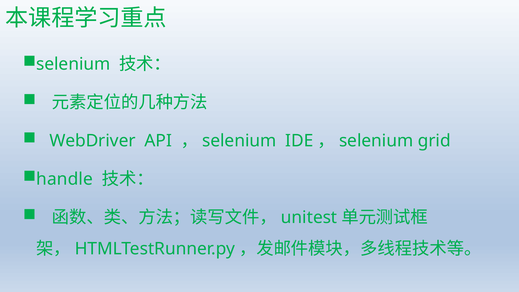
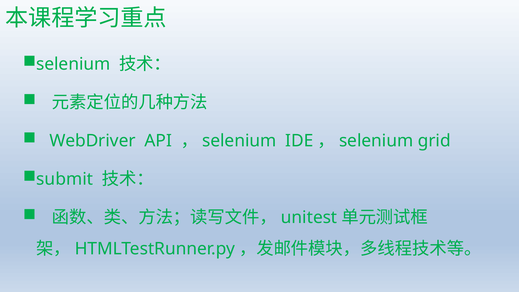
handle: handle -> submit (65, 179)
